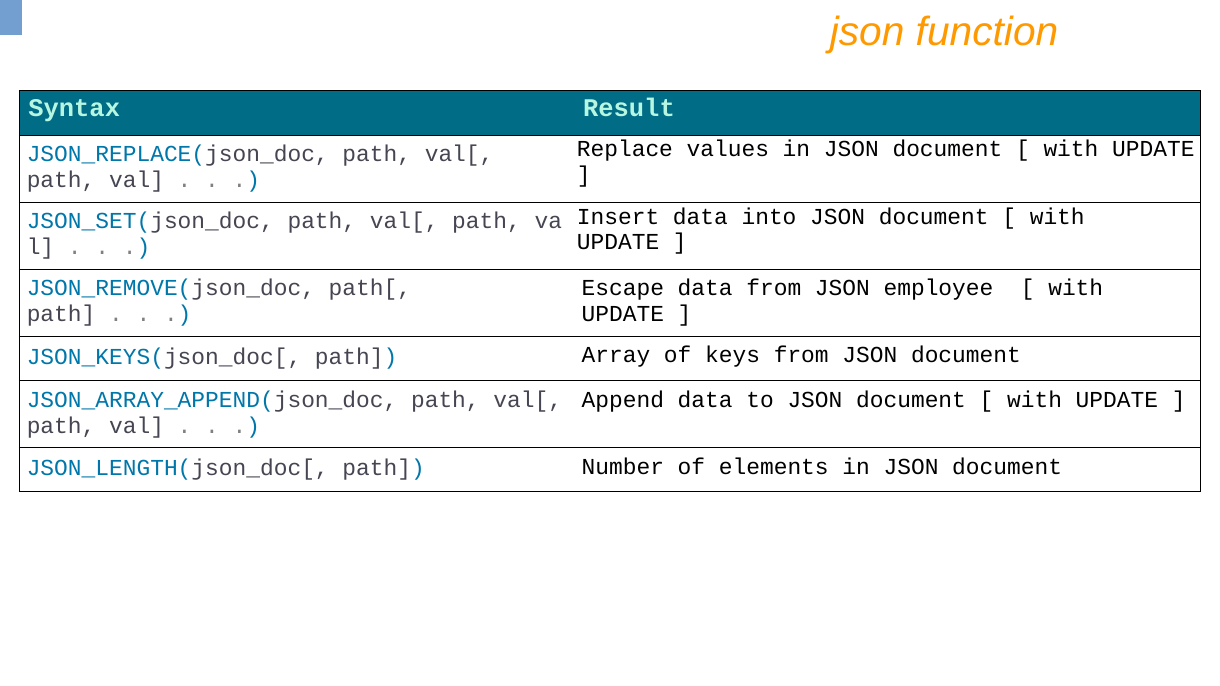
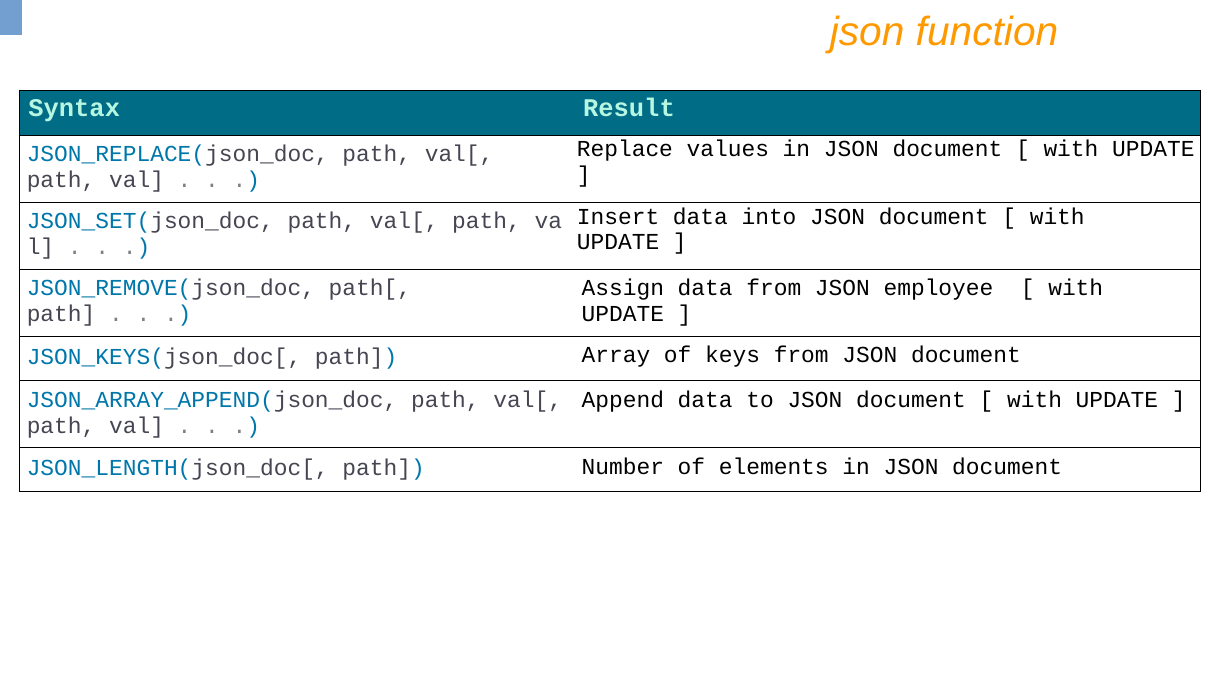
Escape: Escape -> Assign (623, 288)
